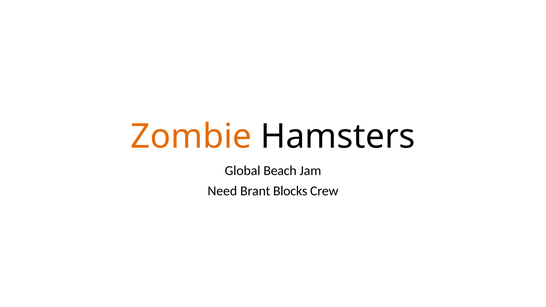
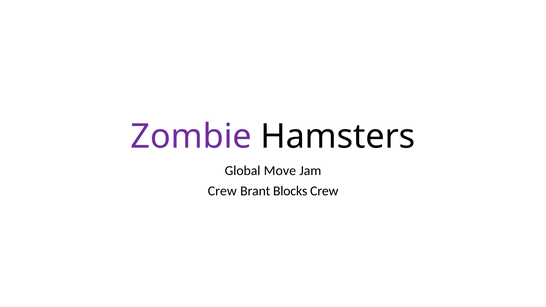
Zombie colour: orange -> purple (191, 136)
Beach: Beach -> Move (280, 171)
Need: Need -> Crew (222, 191)
